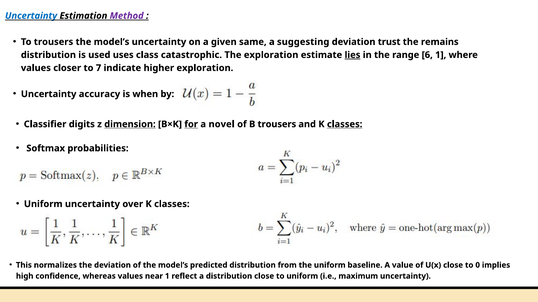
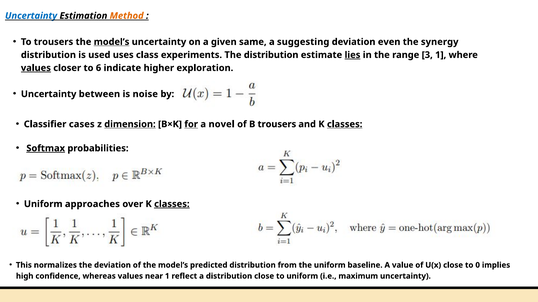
Method colour: purple -> orange (127, 16)
model’s underline: none -> present (112, 42)
trust: trust -> even (389, 42)
remains: remains -> synergy (440, 42)
catastrophic: catastrophic -> experiments (191, 55)
The exploration: exploration -> distribution (271, 55)
6: 6 -> 3 (427, 55)
values underline: none -> present (36, 68)
7: 7 -> 6 (99, 68)
accuracy: accuracy -> between (99, 94)
when: when -> noise (145, 94)
digits: digits -> cases (82, 124)
Softmax underline: none -> present (46, 149)
Uniform uncertainty: uncertainty -> approaches (92, 204)
classes underline: none -> present (172, 204)
